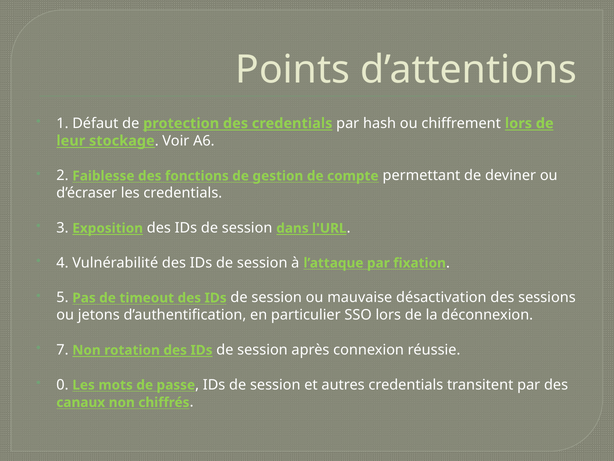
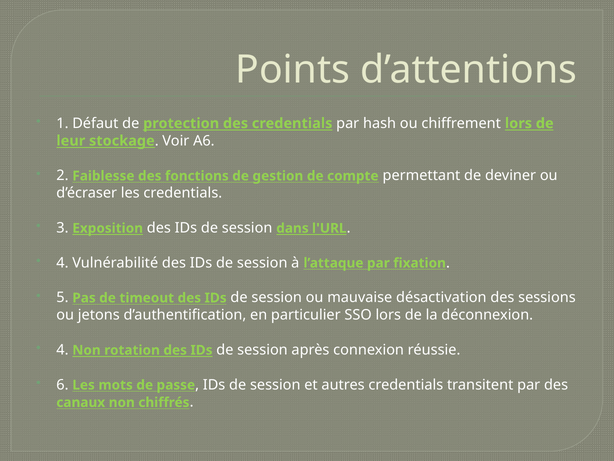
7: 7 -> 4 (62, 350)
0: 0 -> 6 (62, 384)
